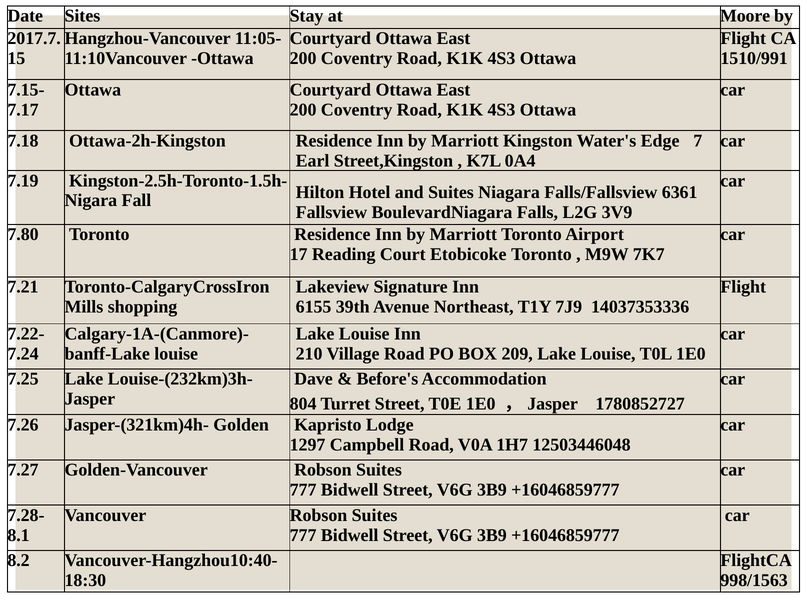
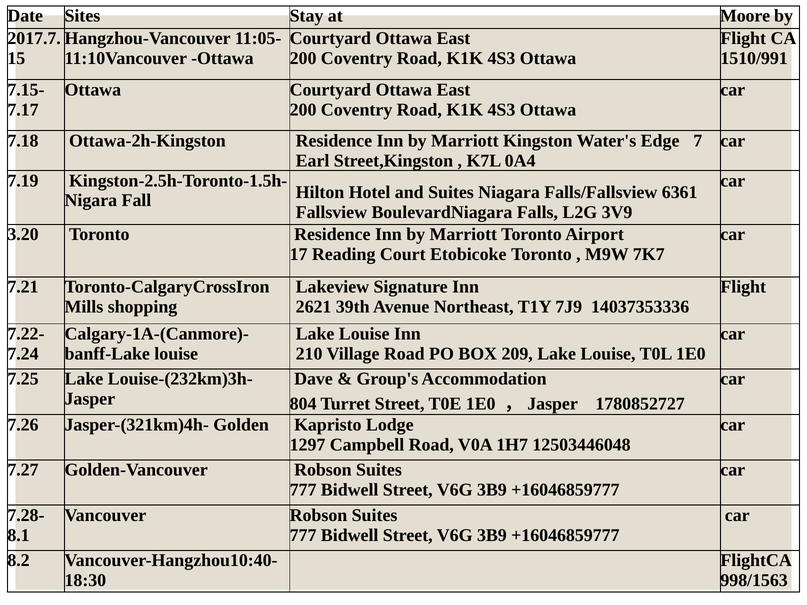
7.80: 7.80 -> 3.20 (23, 235)
6155: 6155 -> 2621 (314, 307)
Before's: Before's -> Group's (387, 379)
